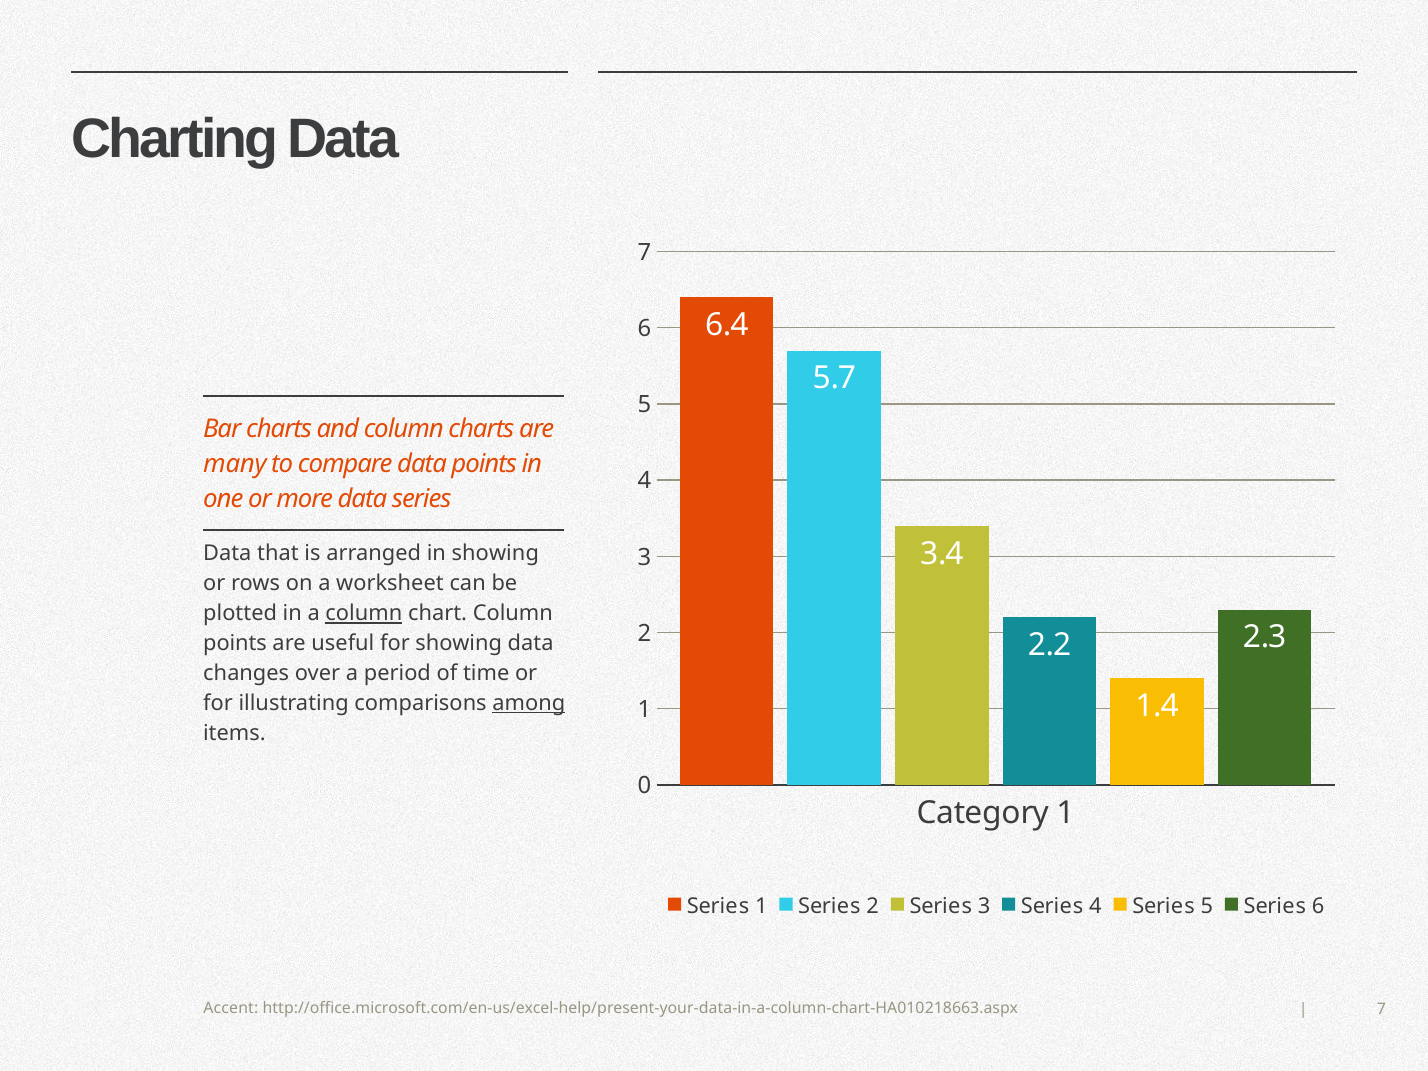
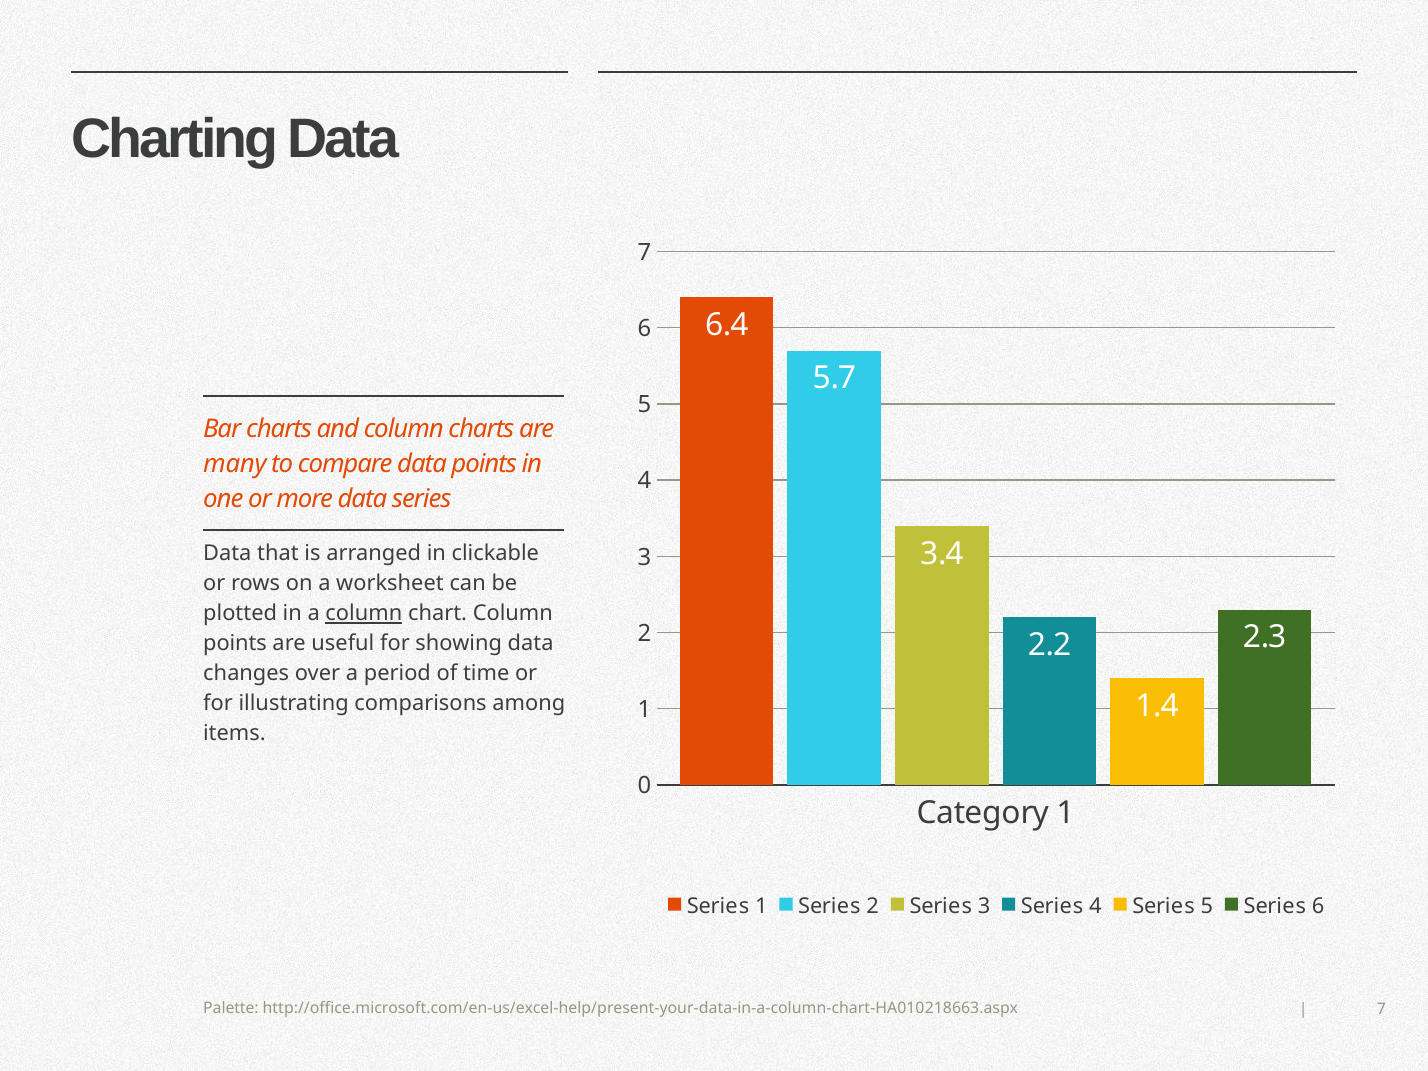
in showing: showing -> clickable (495, 554)
among underline: present -> none (529, 703)
Accent: Accent -> Palette (231, 1008)
